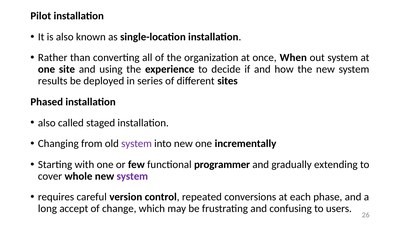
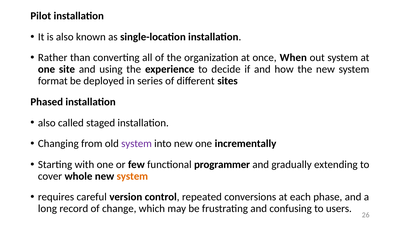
results: results -> format (53, 81)
system colour: purple -> orange (132, 176)
accept: accept -> record (74, 209)
